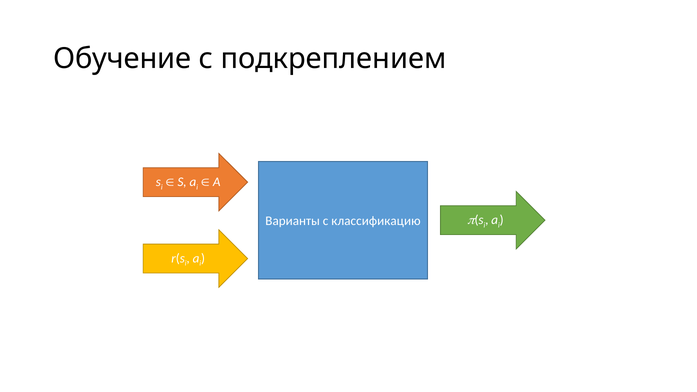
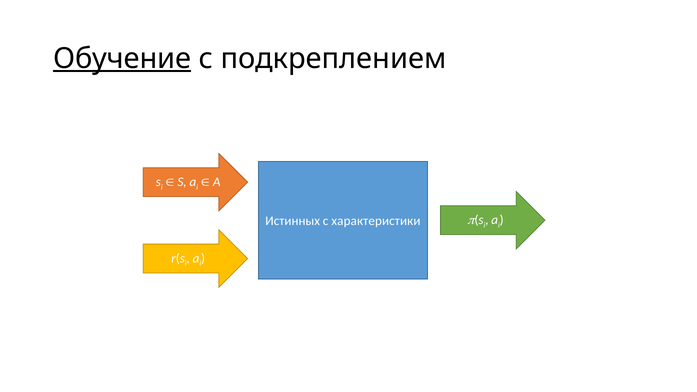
Обучение underline: none -> present (122, 59)
Варианты: Варианты -> Истинных (293, 221)
классификацию: классификацию -> характеристики (376, 221)
